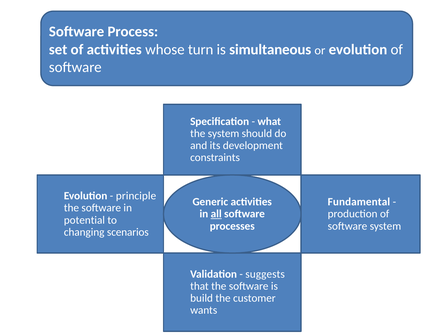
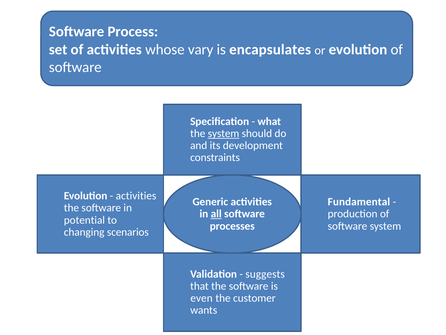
turn: turn -> vary (201, 49)
simultaneous: simultaneous -> encapsulates (270, 49)
system underline: none -> present (224, 133)
principle: principle -> activities (136, 196)
build: build -> even (202, 298)
